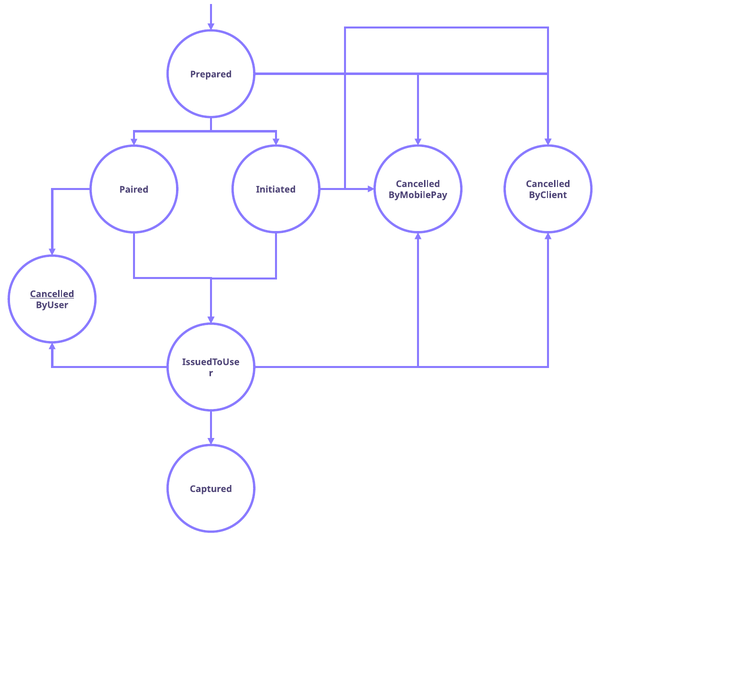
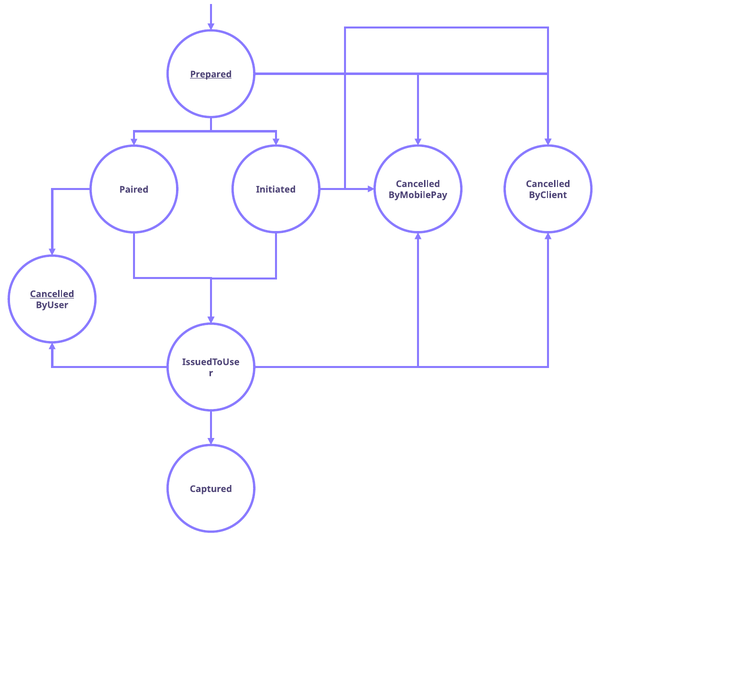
Prepared underline: none -> present (211, 74)
